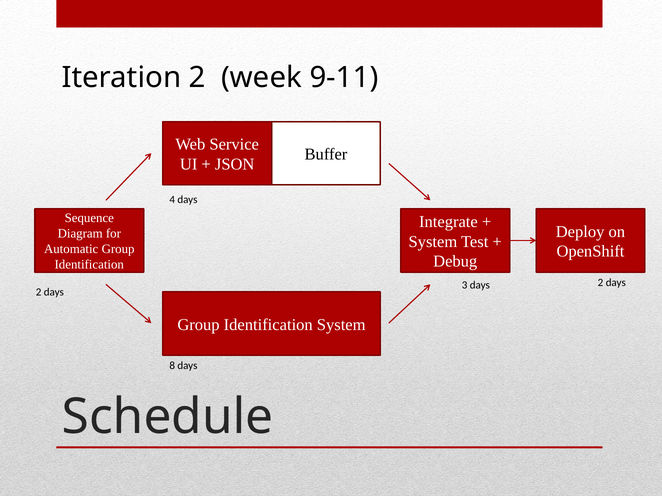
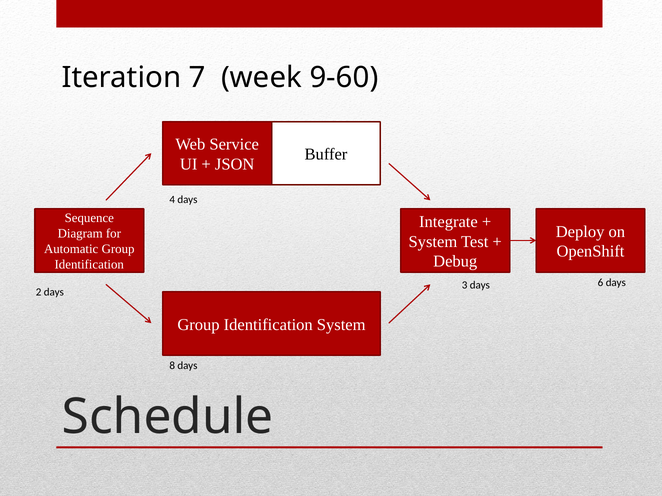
Iteration 2: 2 -> 7 (197, 78)
9-11: 9-11 -> 9-60 (344, 78)
days 2: 2 -> 6 (601, 283)
